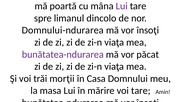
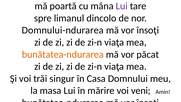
bunătatea-ndurarea colour: purple -> orange (63, 54)
trăi morţii: morţii -> singur (62, 78)
voi tare: tare -> veni (141, 91)
